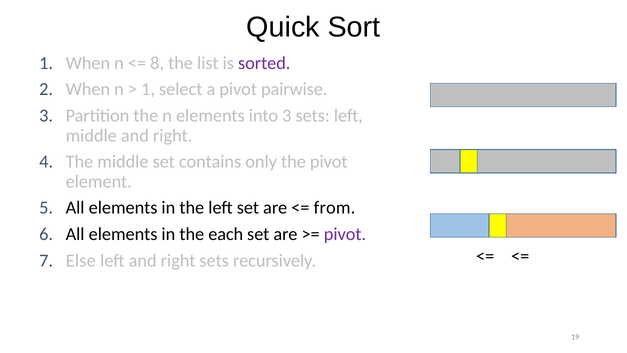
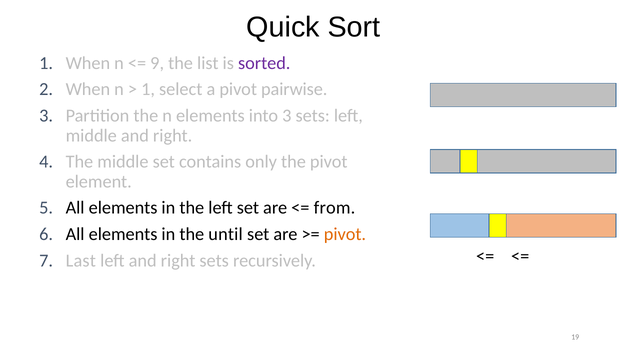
8: 8 -> 9 (157, 63)
each: each -> until (226, 234)
pivot colour: purple -> orange (345, 234)
Else: Else -> Last (81, 260)
